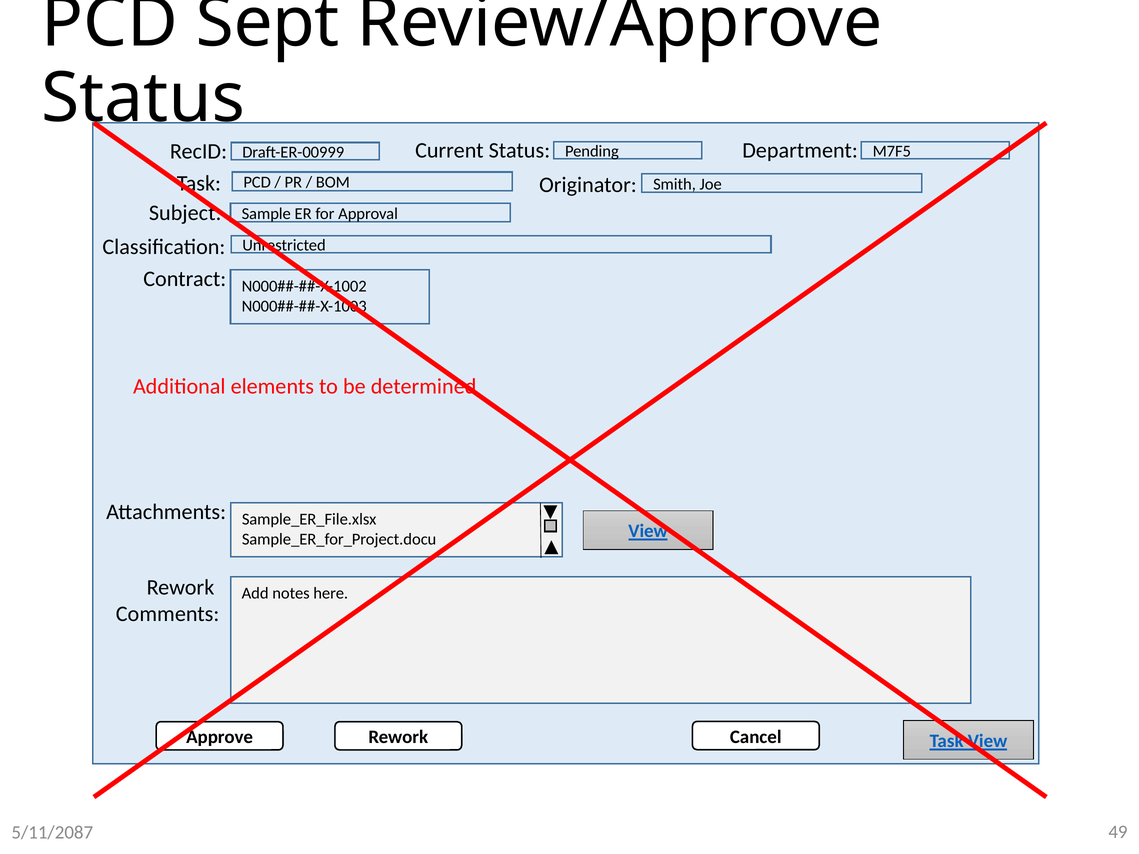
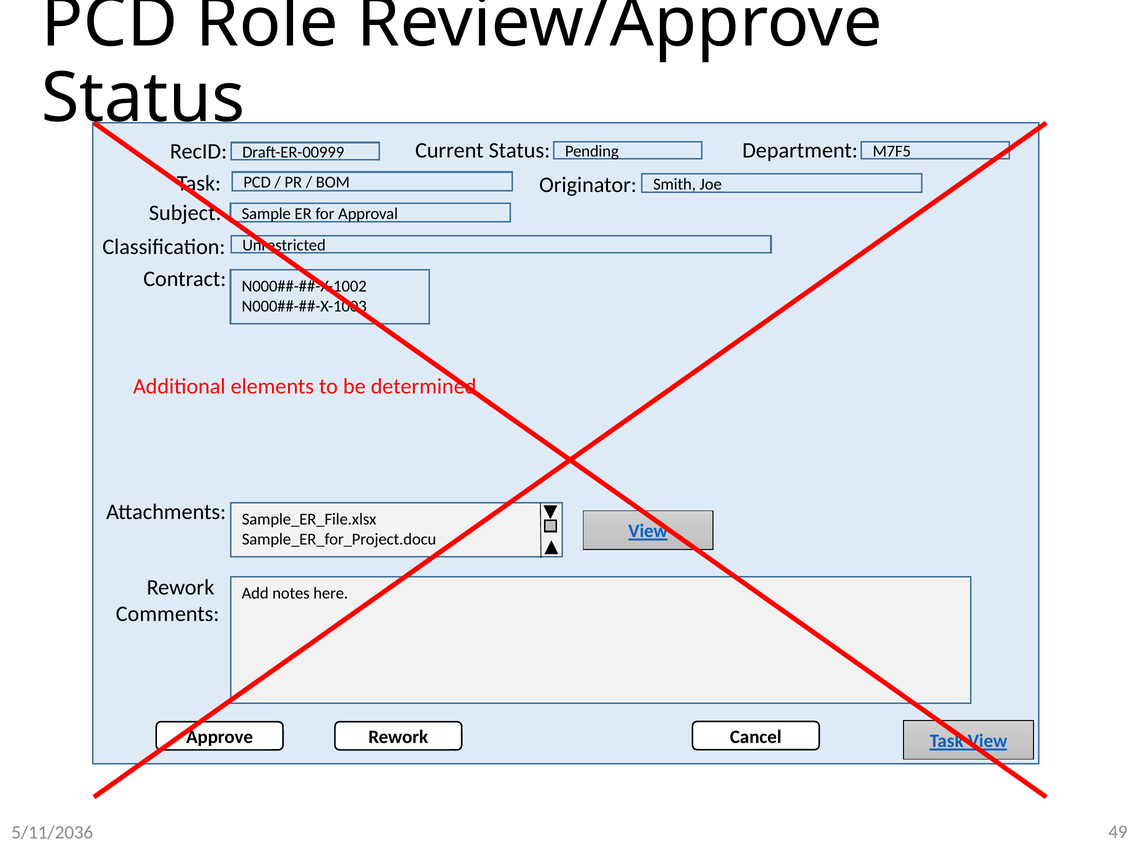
Sept: Sept -> Role (267, 23)
5/11/2087: 5/11/2087 -> 5/11/2036 (52, 833)
